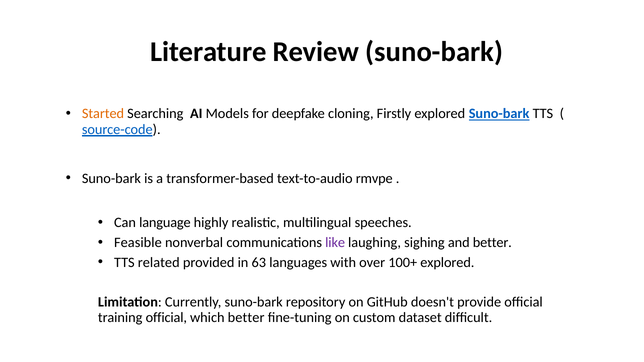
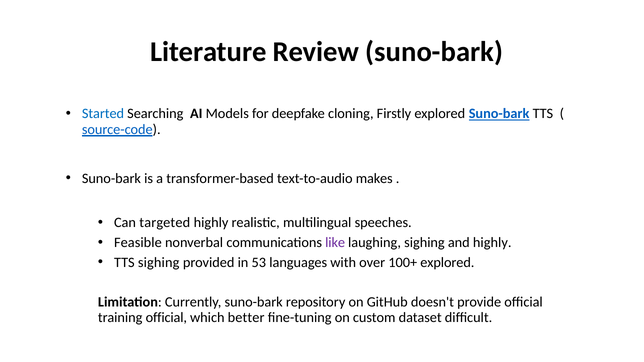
Started colour: orange -> blue (103, 114)
rmvpe: rmvpe -> makes (374, 178)
language: language -> targeted (165, 223)
and better: better -> highly (492, 243)
TTS related: related -> sighing (159, 263)
63: 63 -> 53 (259, 263)
